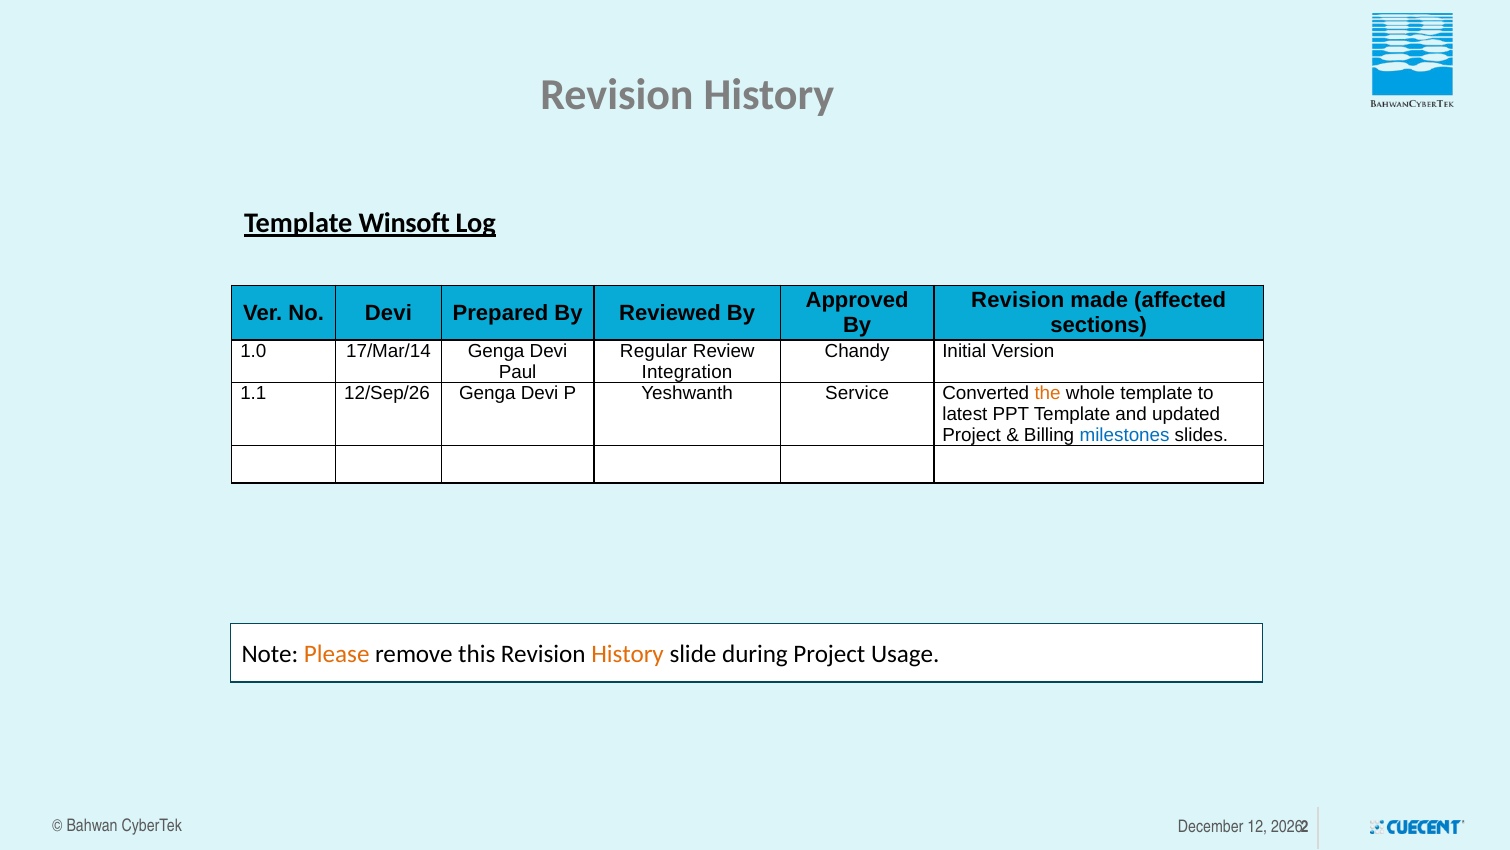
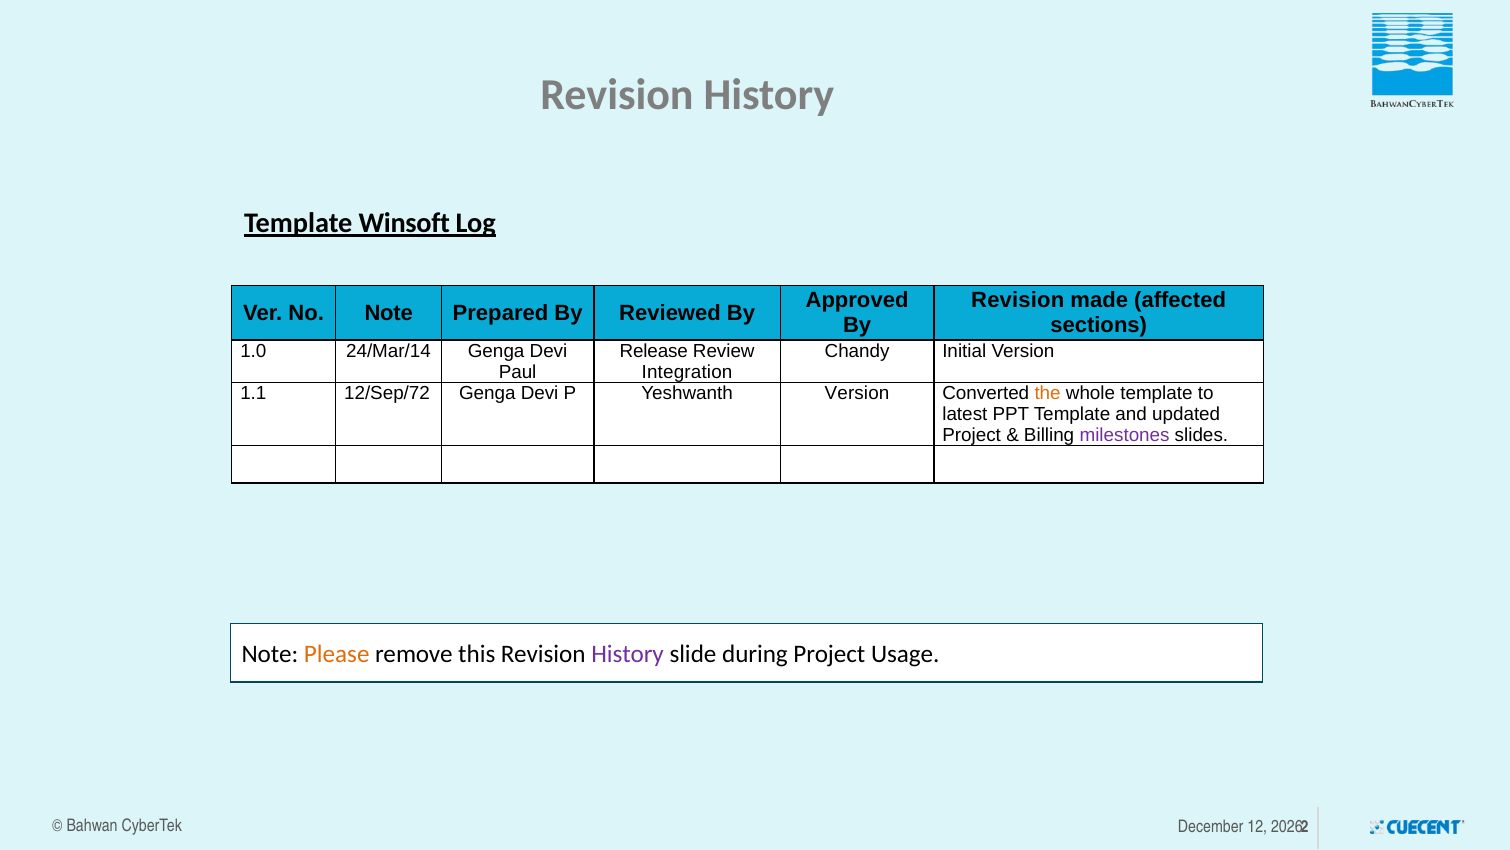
No Devi: Devi -> Note (389, 313)
17/Mar/14: 17/Mar/14 -> 24/Mar/14 (388, 351)
Regular: Regular -> Release (654, 351)
12/Sep/26: 12/Sep/26 -> 12/Sep/72 (387, 393)
Yeshwanth Service: Service -> Version (857, 393)
milestones colour: blue -> purple (1125, 435)
History colour: orange -> purple (628, 654)
